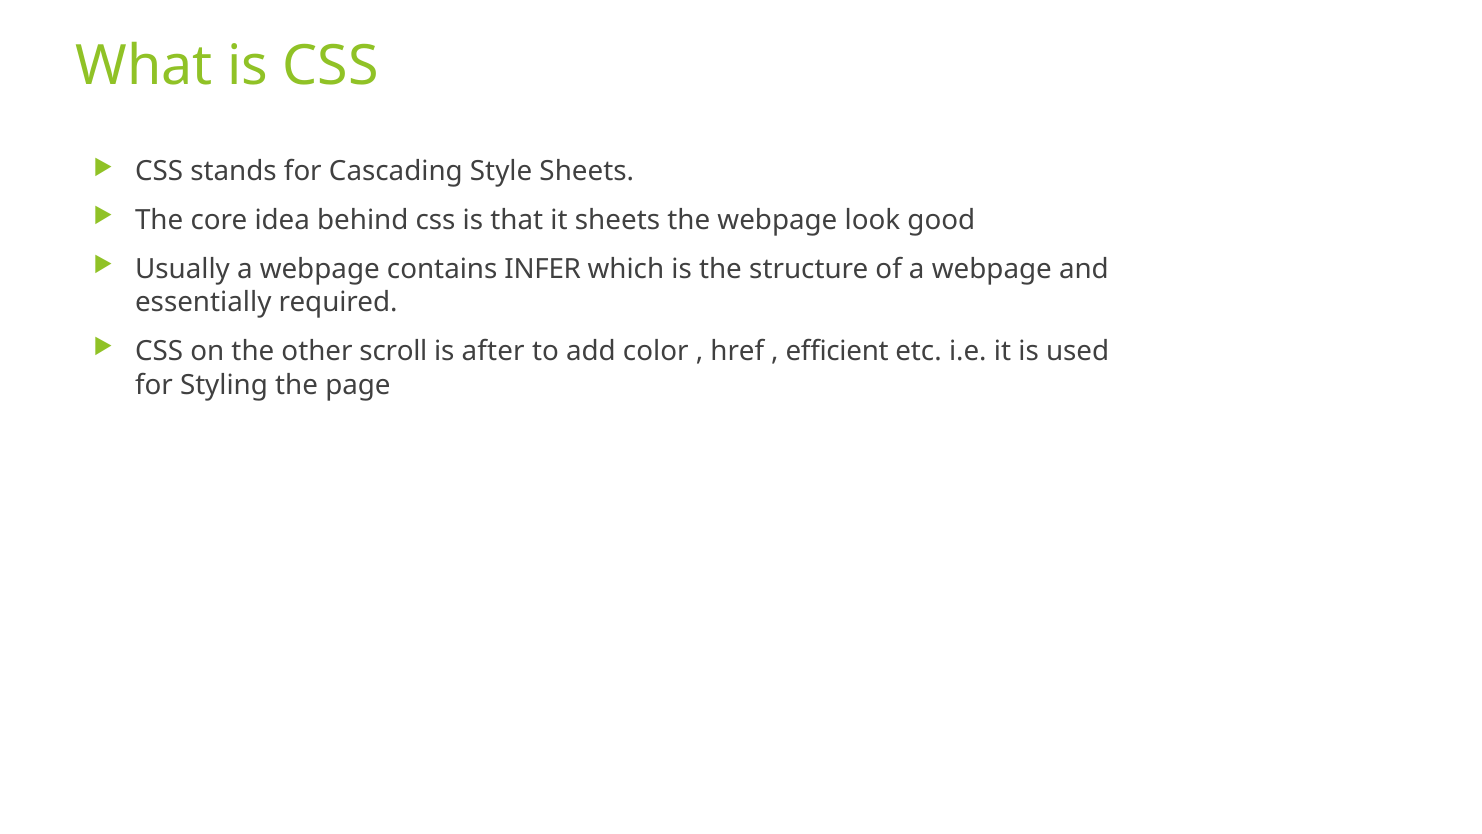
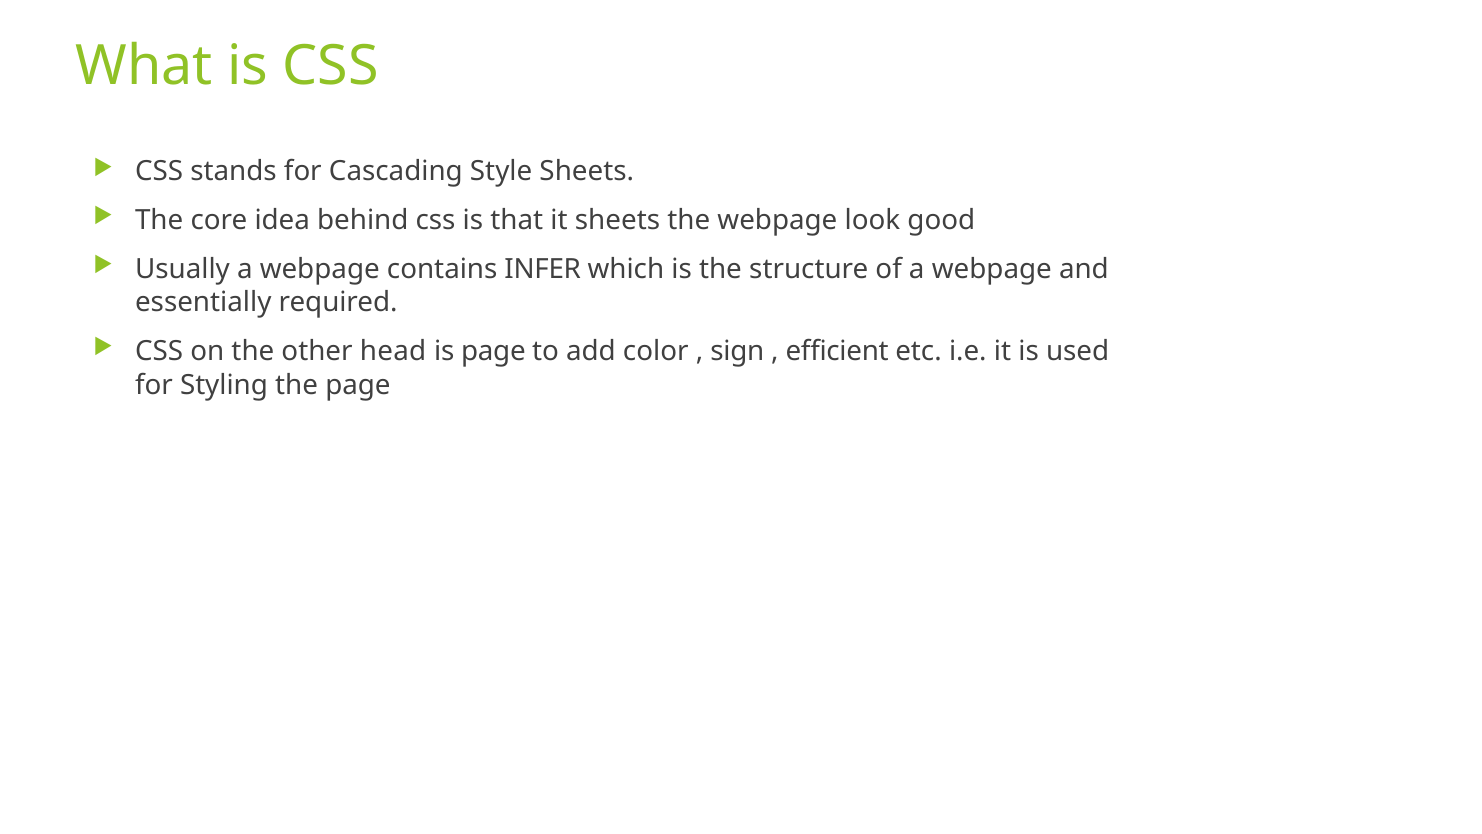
scroll: scroll -> head (393, 351)
is after: after -> page (493, 351)
href: href -> sign (737, 351)
